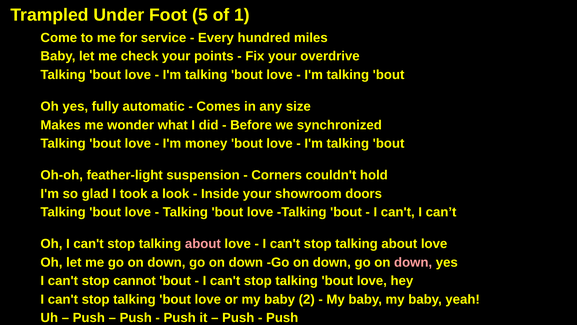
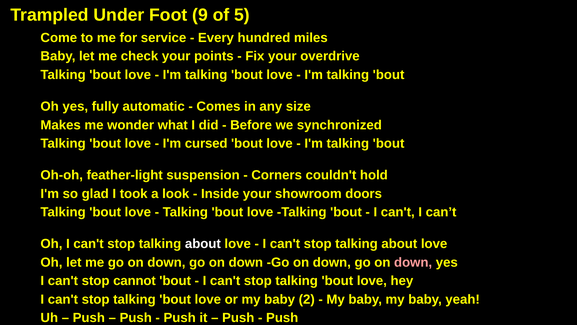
5: 5 -> 9 (200, 15)
1: 1 -> 5 (242, 15)
money: money -> cursed (206, 143)
about colour: pink -> white (203, 244)
